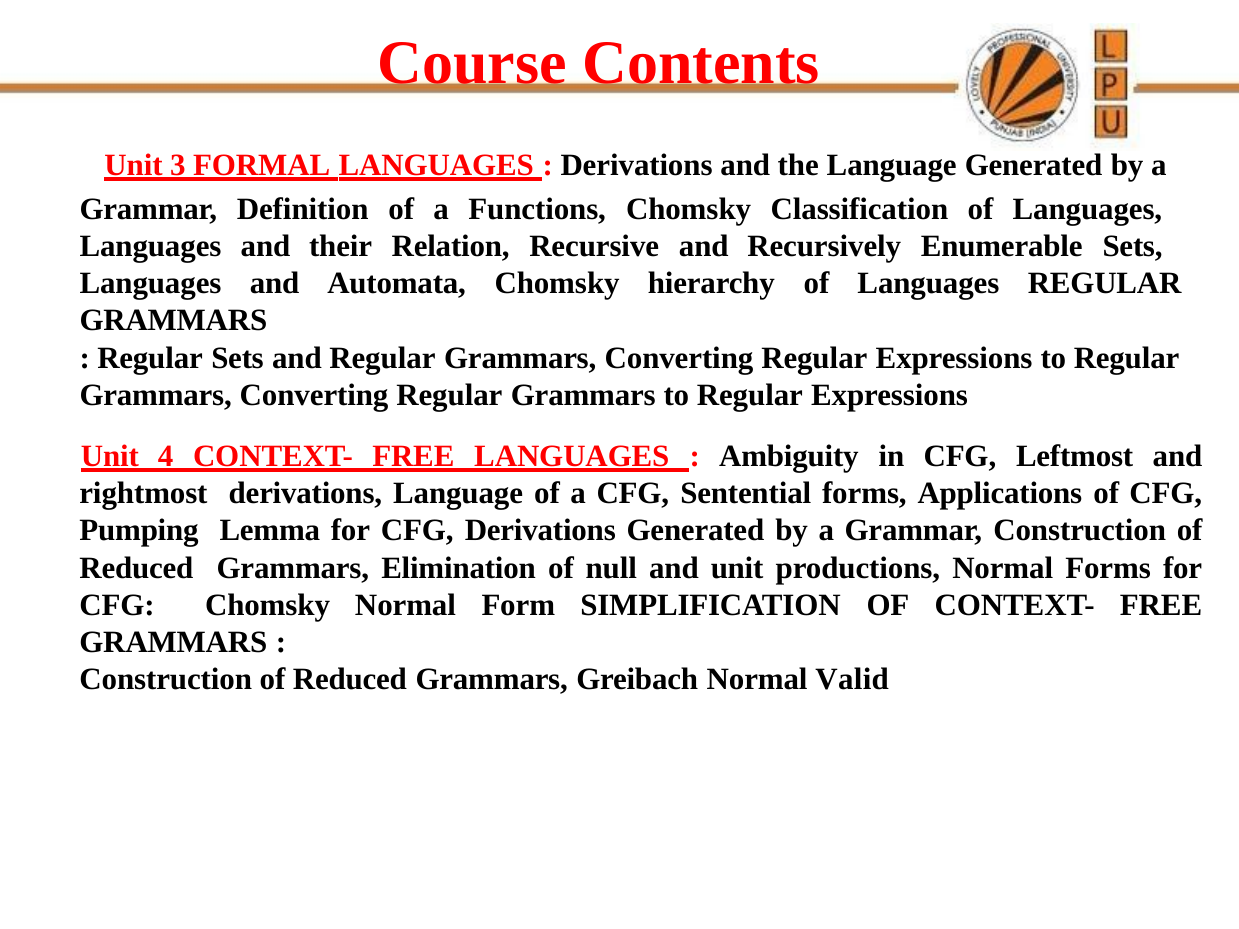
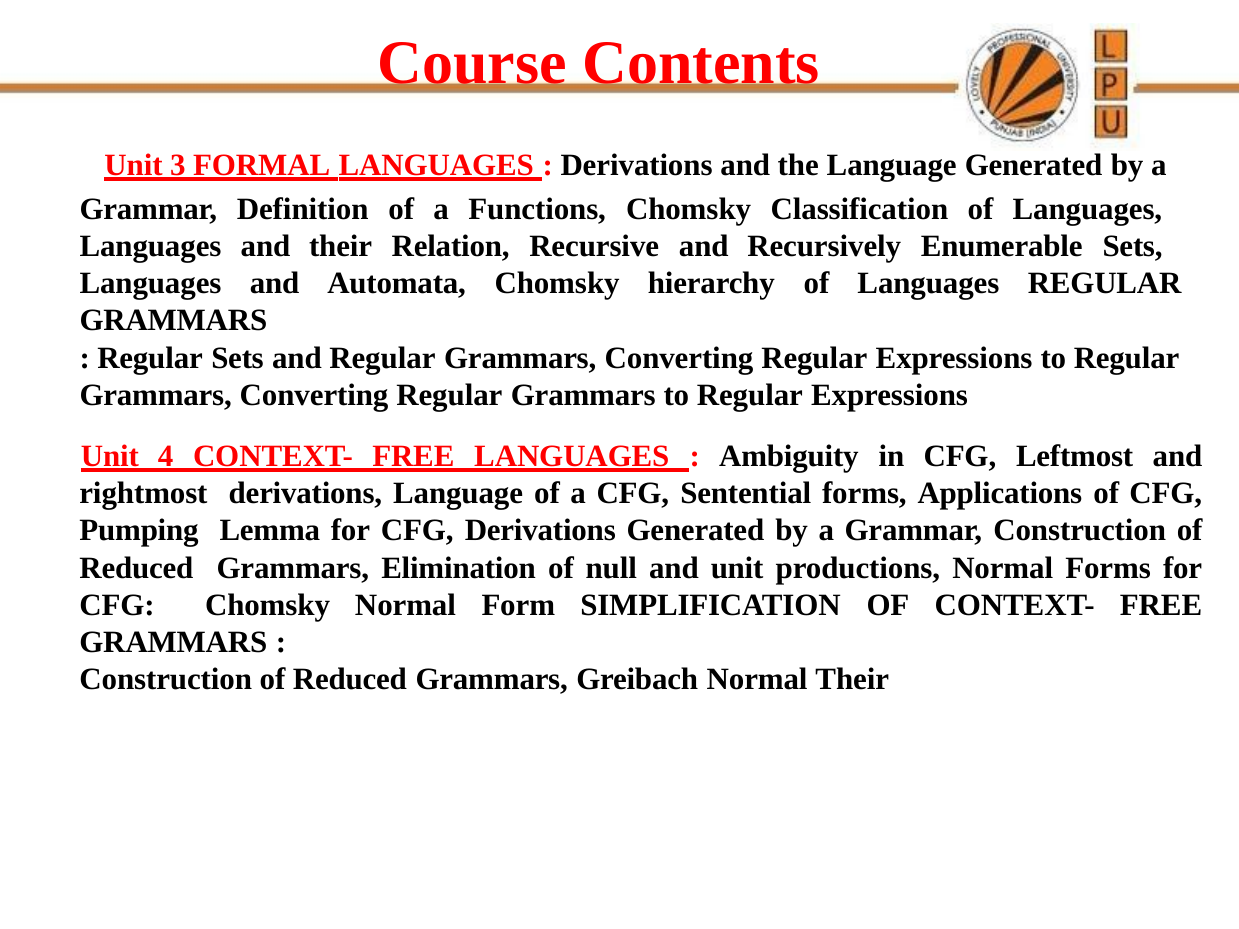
Normal Valid: Valid -> Their (852, 679)
